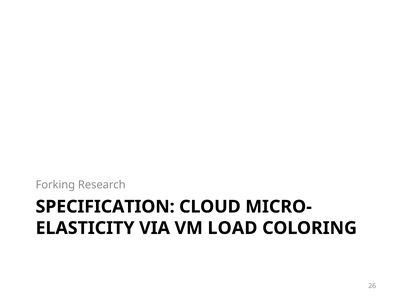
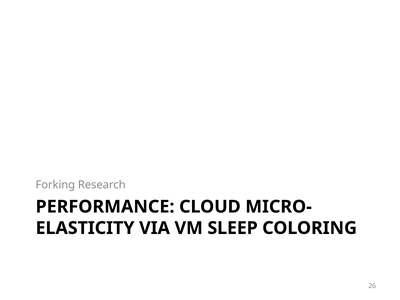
SPECIFICATION: SPECIFICATION -> PERFORMANCE (105, 207)
LOAD: LOAD -> SLEEP (233, 228)
